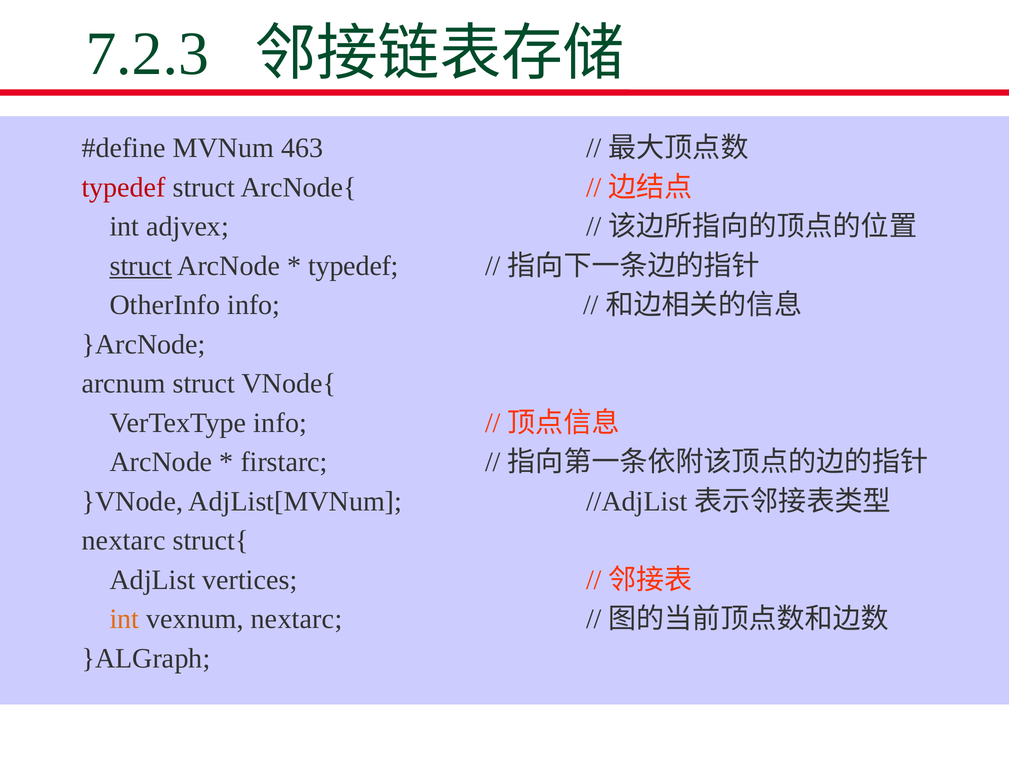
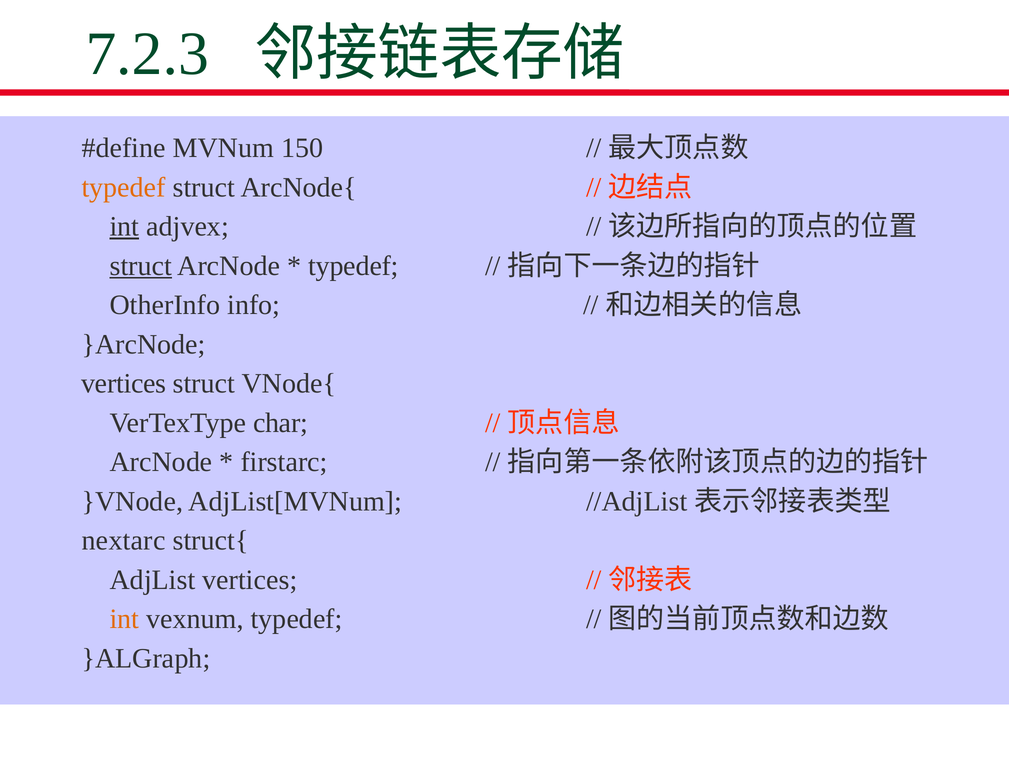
463: 463 -> 150 (302, 148)
typedef colour: red -> orange (124, 187)
int underline: none -> present (124, 226)
arcnum: arcnum -> vertices (124, 383)
VerTexType info: info -> char (280, 423)
vexnum nextarc: nextarc -> typedef (297, 619)
